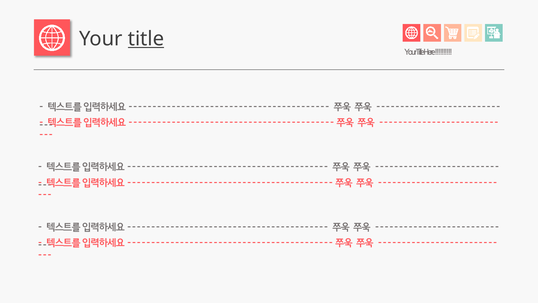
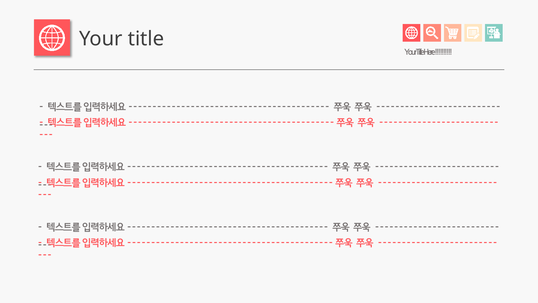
title underline: present -> none (146, 39)
